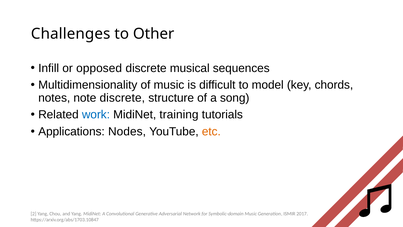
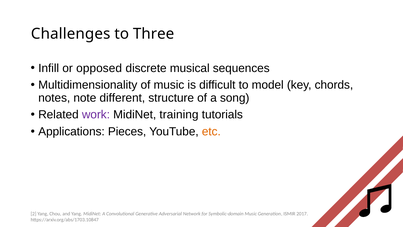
Other: Other -> Three (154, 34)
note discrete: discrete -> different (122, 98)
work colour: blue -> purple (96, 115)
Nodes: Nodes -> Pieces (127, 131)
